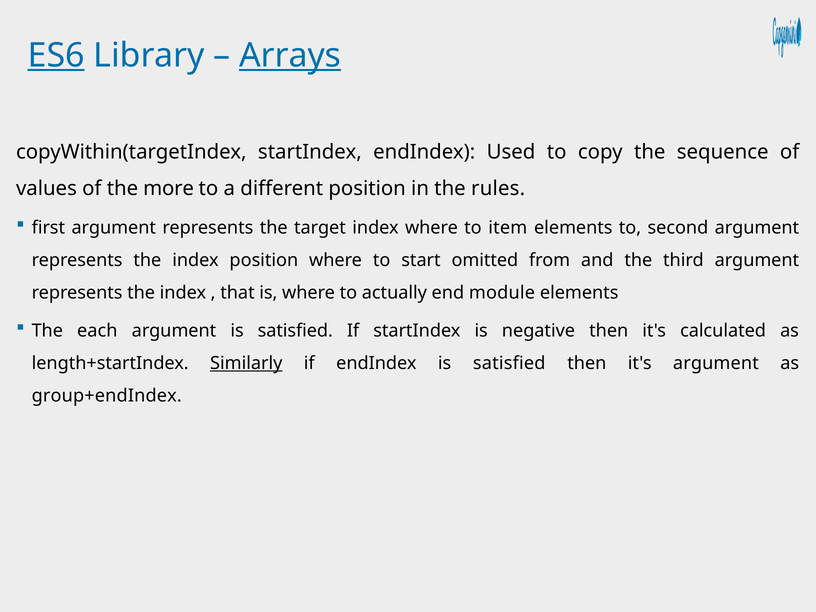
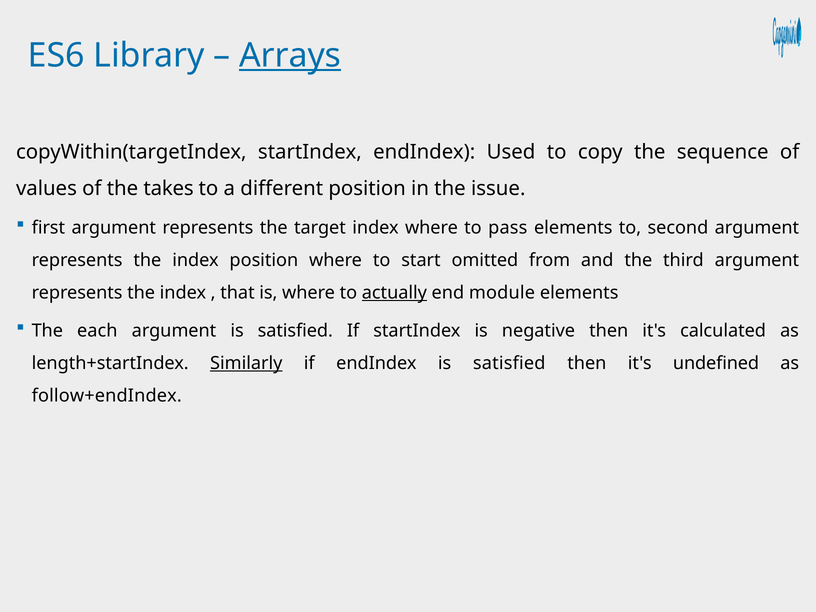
ES6 underline: present -> none (56, 55)
more: more -> takes (169, 189)
rules: rules -> issue (498, 189)
item: item -> pass (508, 228)
actually underline: none -> present (394, 293)
it's argument: argument -> undefined (716, 363)
group+endIndex: group+endIndex -> follow+endIndex (107, 396)
